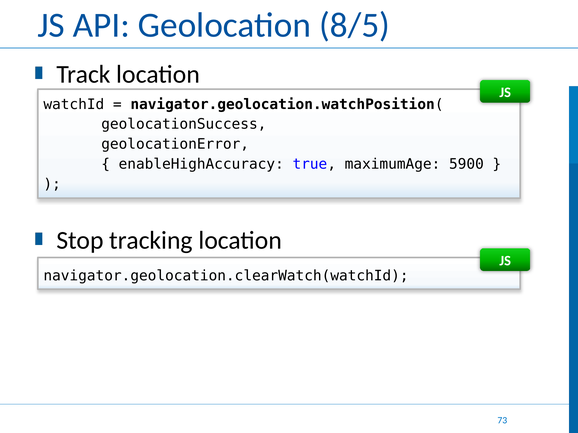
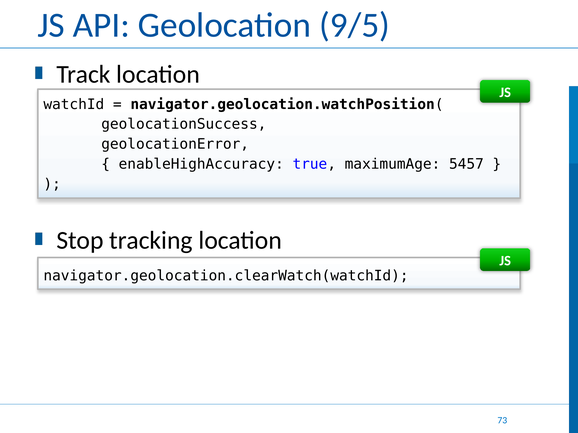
8/5: 8/5 -> 9/5 (355, 25)
5900: 5900 -> 5457 (466, 164)
